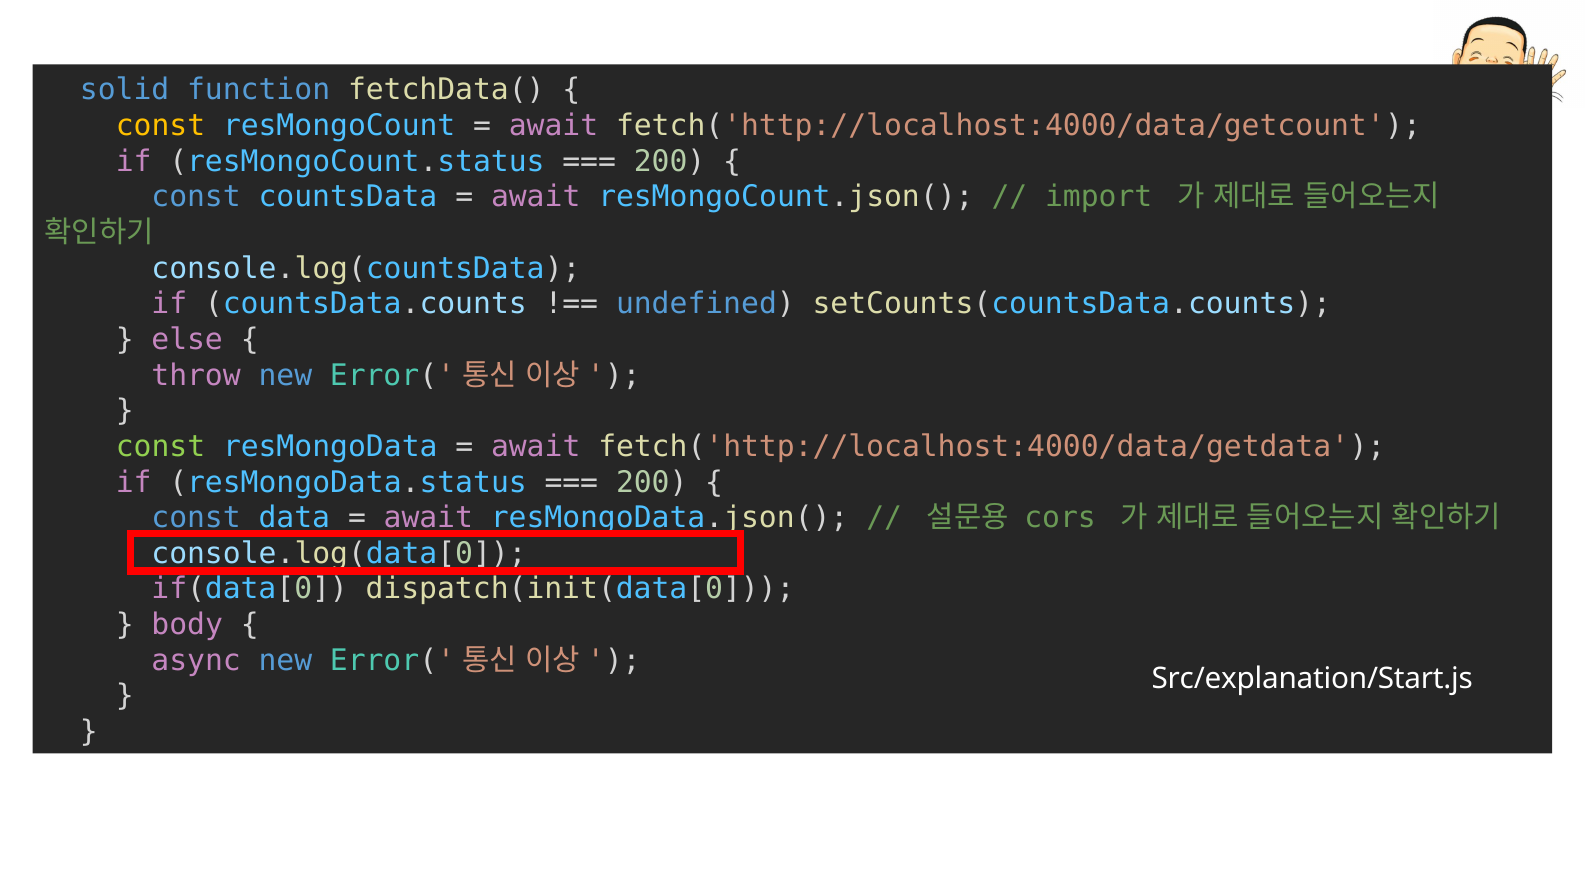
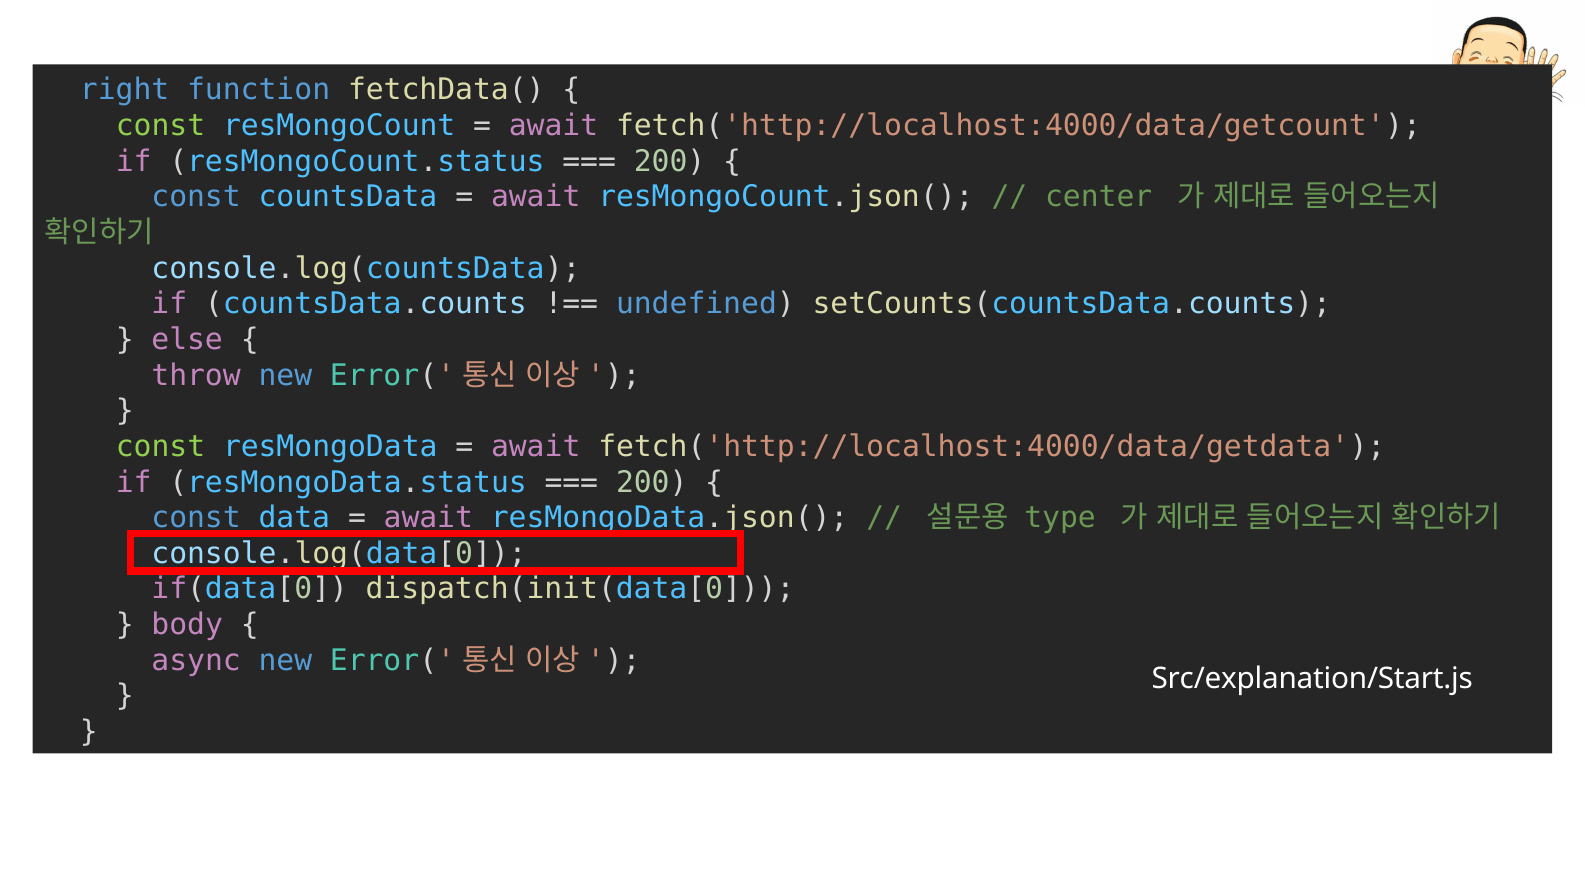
solid: solid -> right (125, 90)
const colour: yellow -> light green (161, 126)
import: import -> center (1099, 197)
cors: cors -> type (1060, 518)
